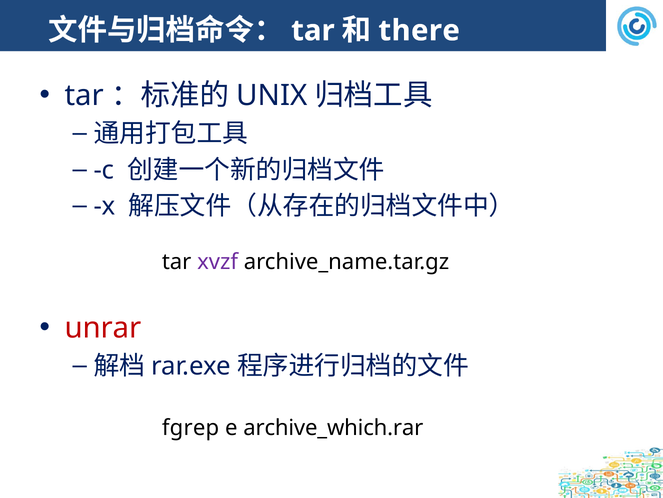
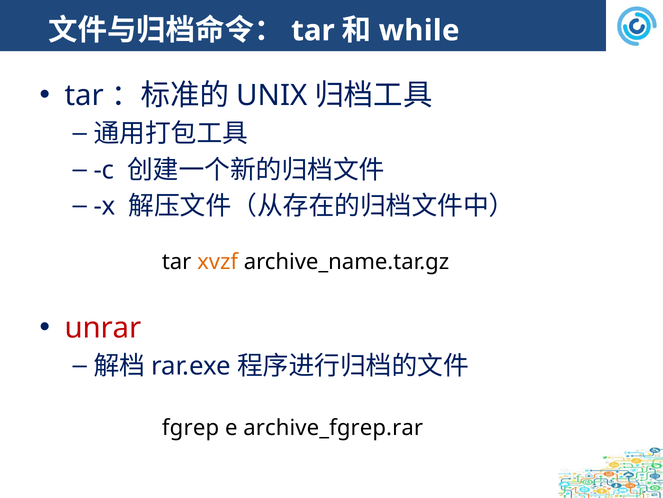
there: there -> while (419, 31)
xvzf colour: purple -> orange (218, 262)
archive_which.rar: archive_which.rar -> archive_fgrep.rar (333, 427)
